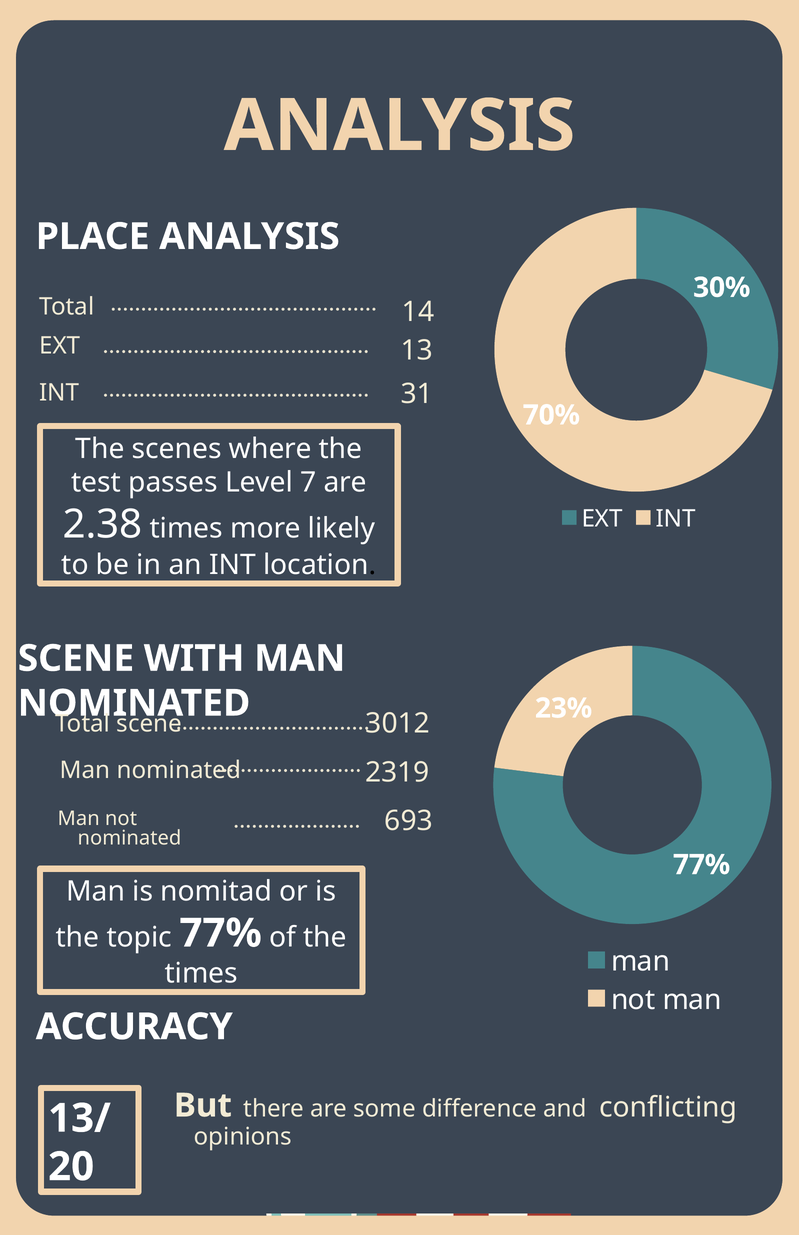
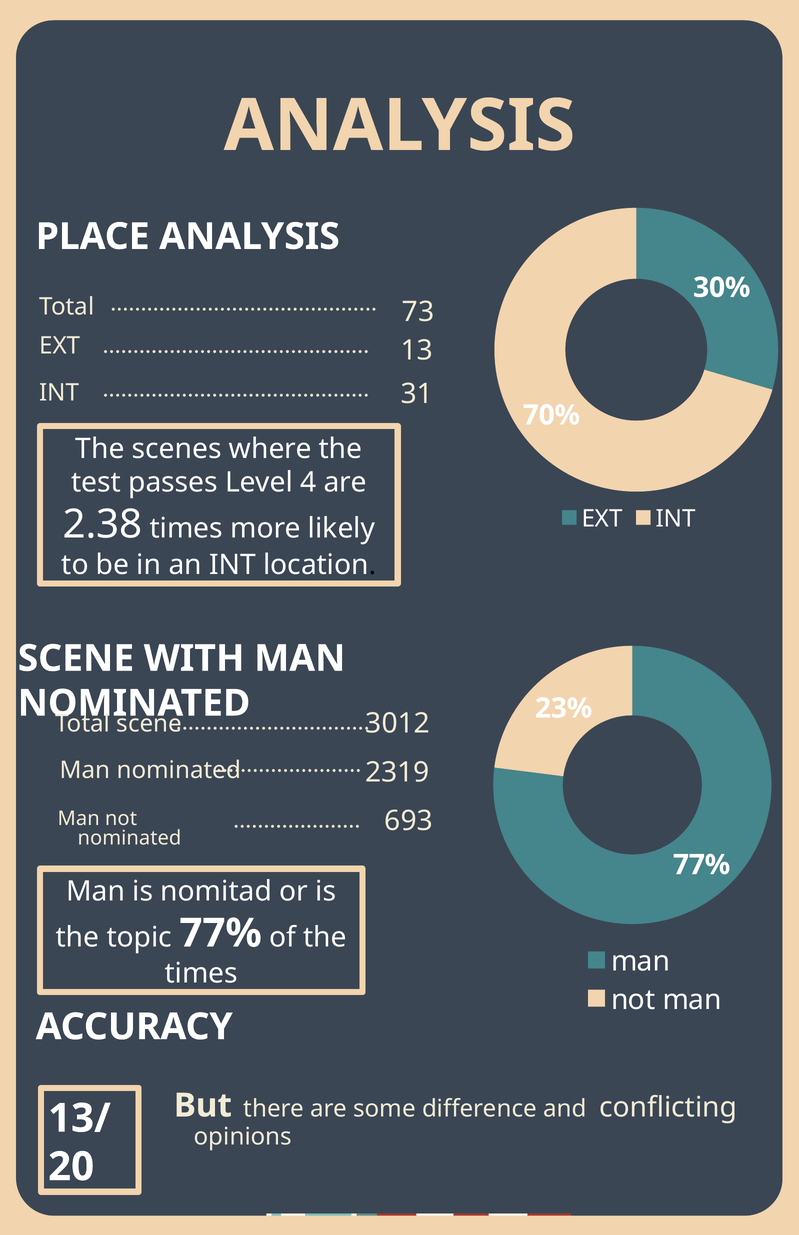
14: 14 -> 73 (418, 312)
7: 7 -> 4 (308, 483)
